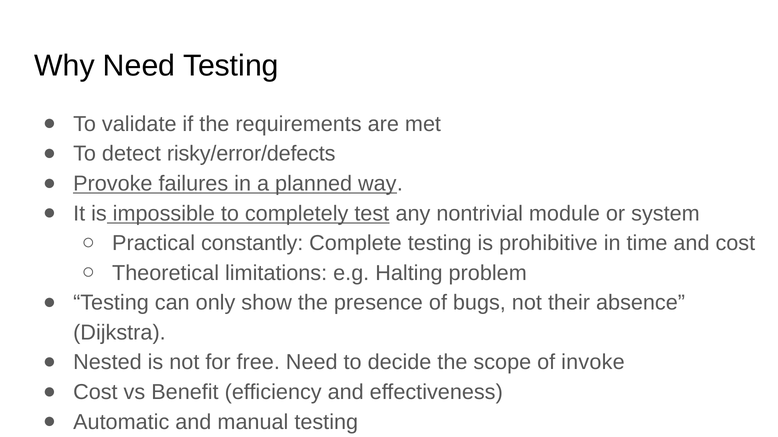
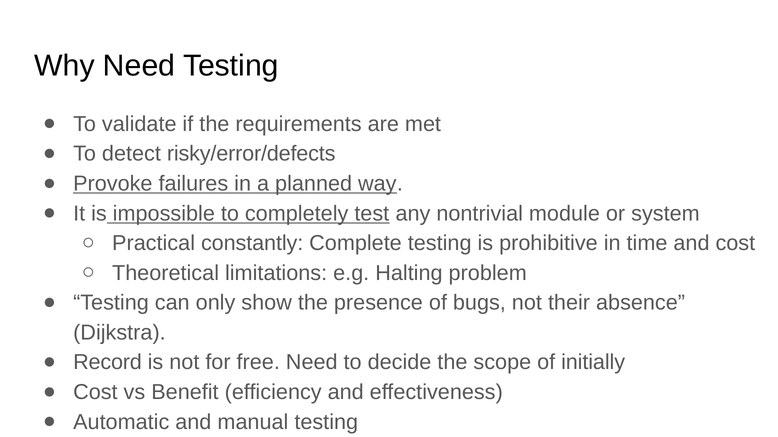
Nested: Nested -> Record (108, 363)
invoke: invoke -> initially (593, 363)
